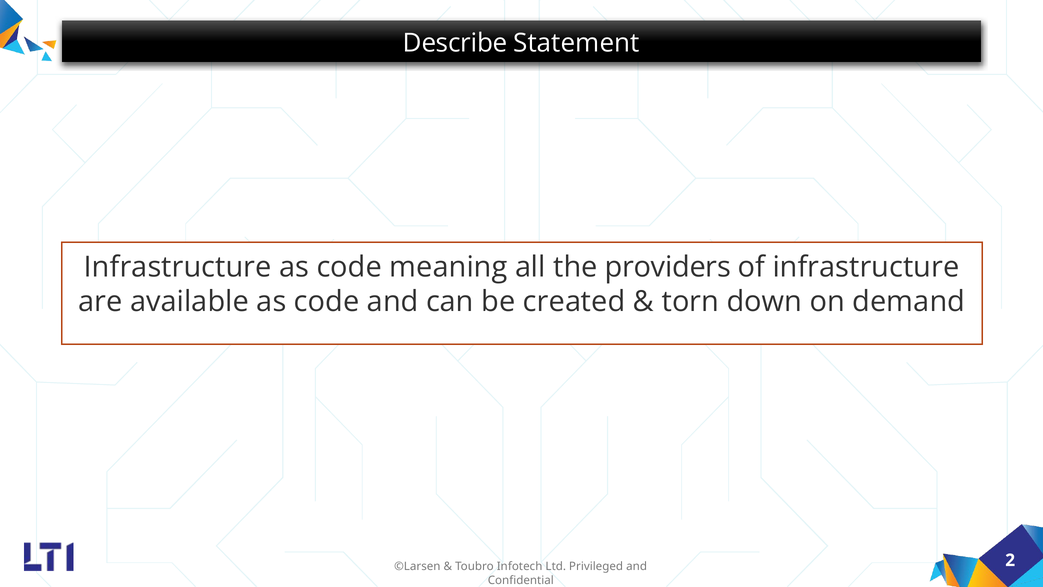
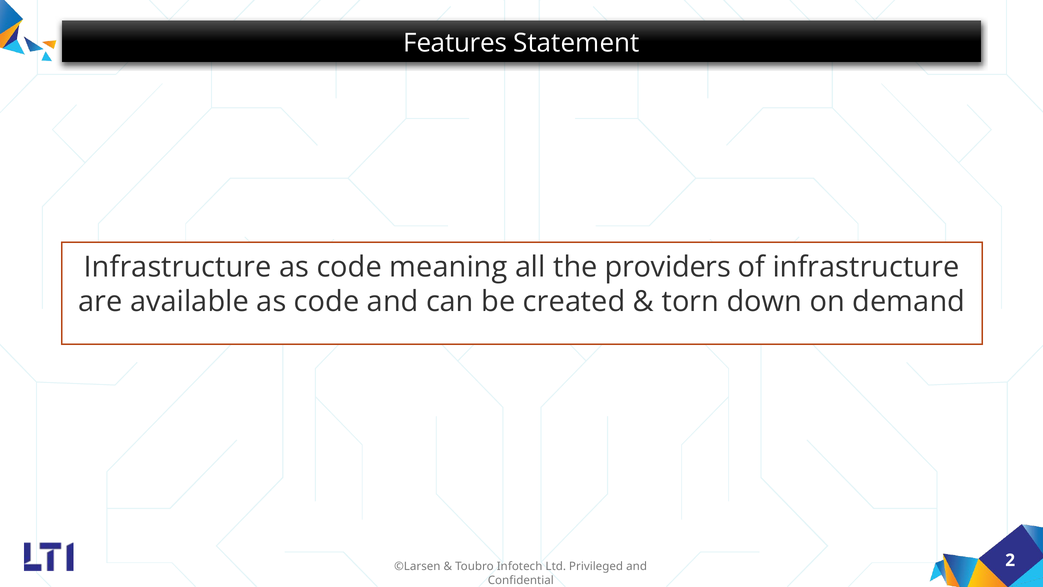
Describe: Describe -> Features (455, 43)
